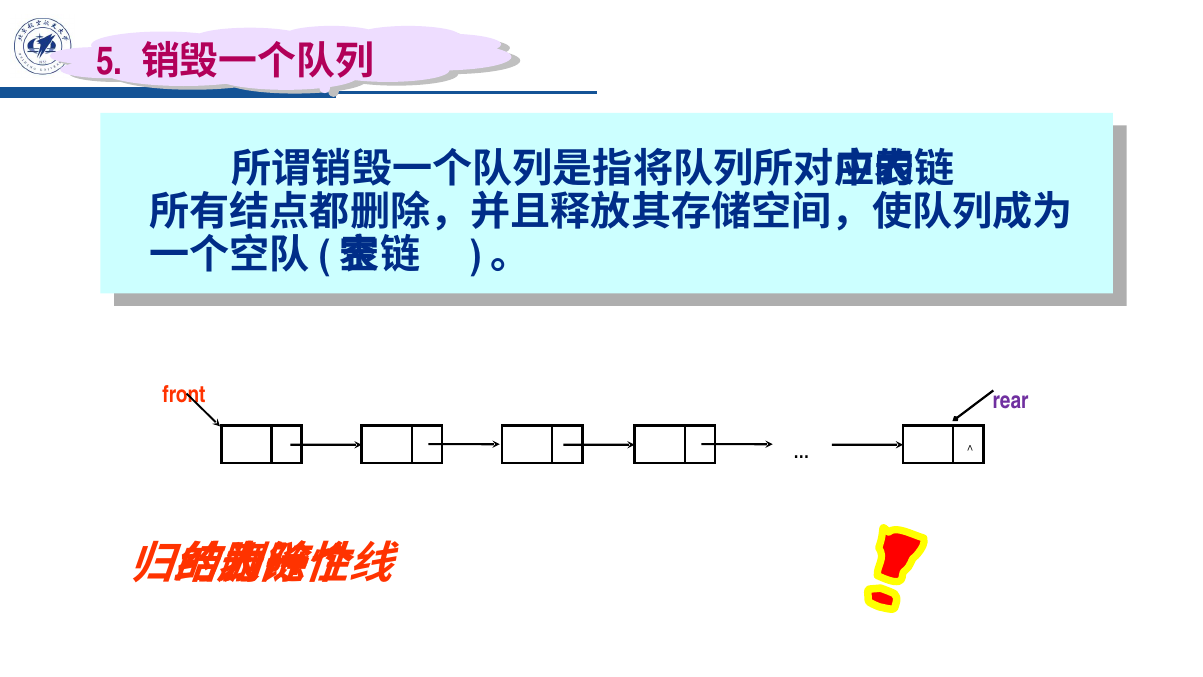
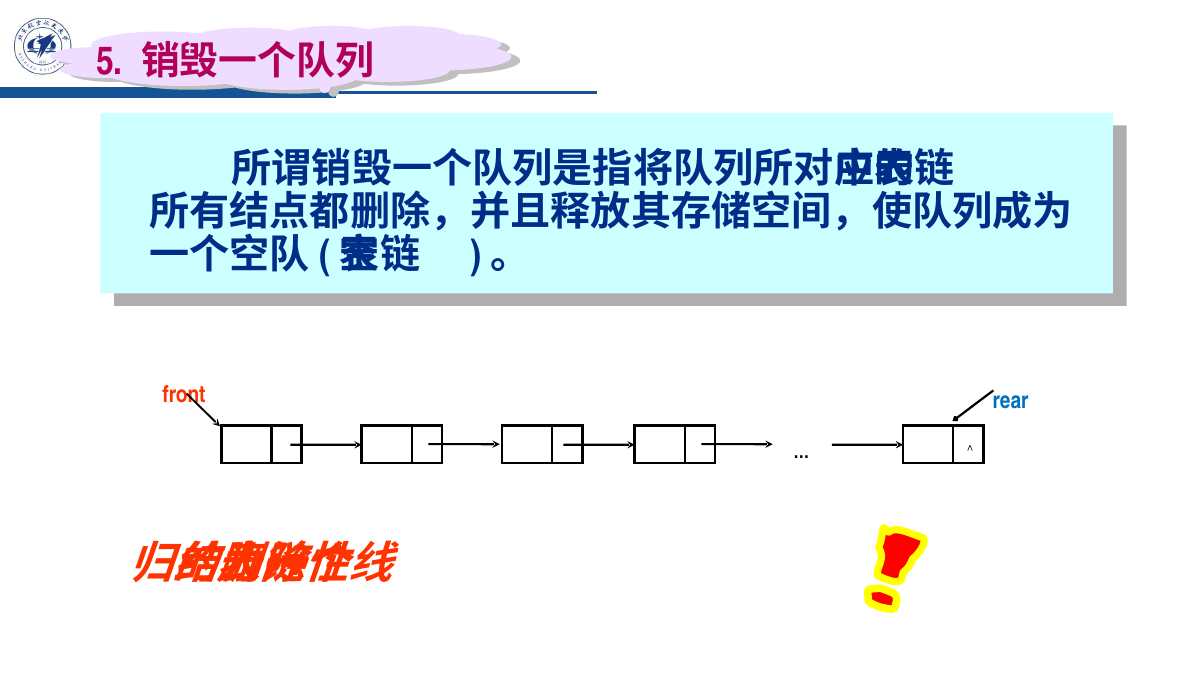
rear colour: purple -> blue (1011, 400)
